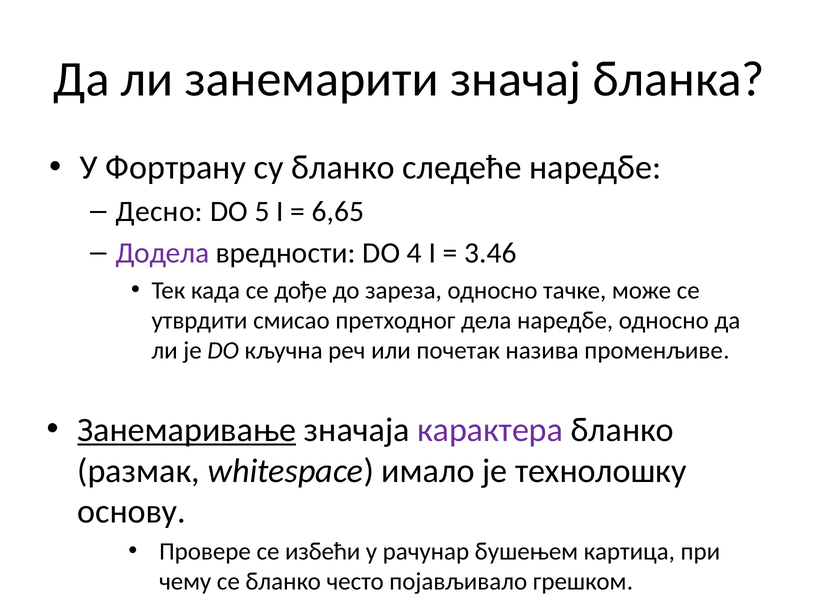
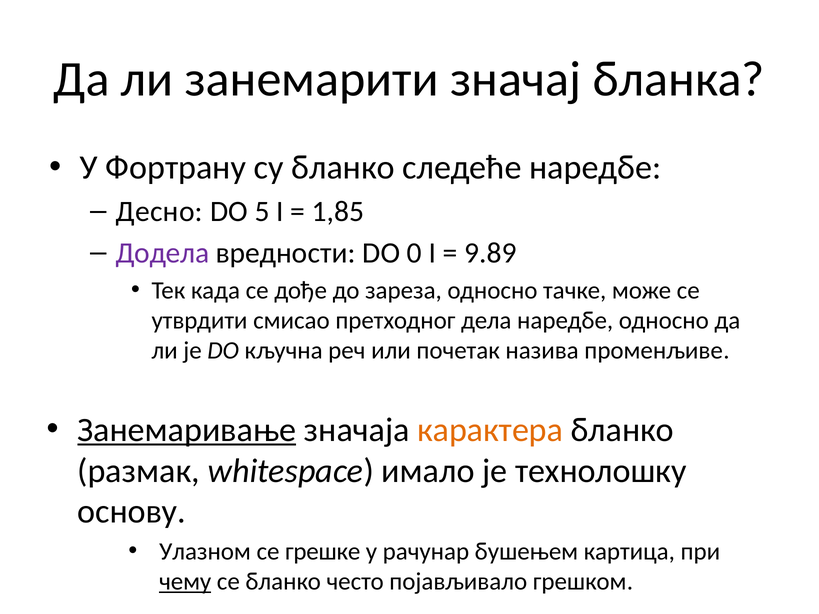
6,65: 6,65 -> 1,85 (338, 212)
4: 4 -> 0 (414, 253)
3.46: 3.46 -> 9.89 (490, 253)
карактера colour: purple -> orange (490, 430)
Провере: Провере -> Улазном (205, 552)
избећи: избећи -> грешке (323, 552)
чему underline: none -> present (185, 582)
